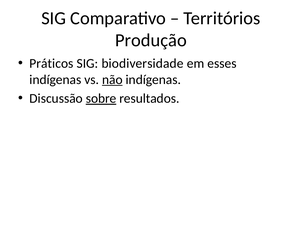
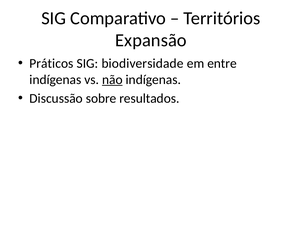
Produção: Produção -> Expansão (151, 40)
esses: esses -> entre (222, 63)
sobre underline: present -> none (101, 98)
